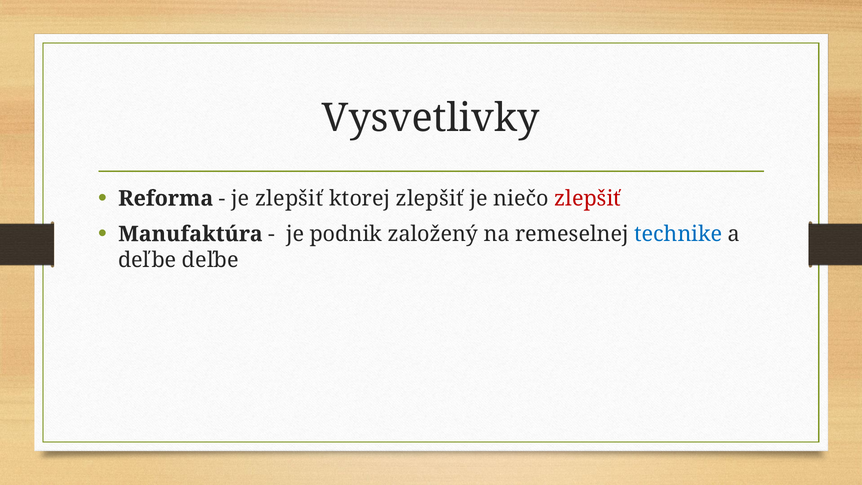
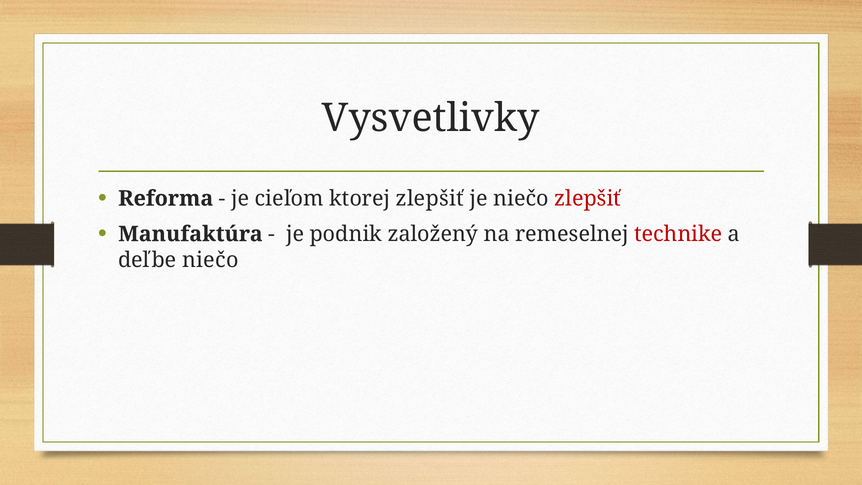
je zlepšiť: zlepšiť -> cieľom (289, 198)
technike colour: blue -> red (678, 234)
deľbe deľbe: deľbe -> niečo (210, 260)
